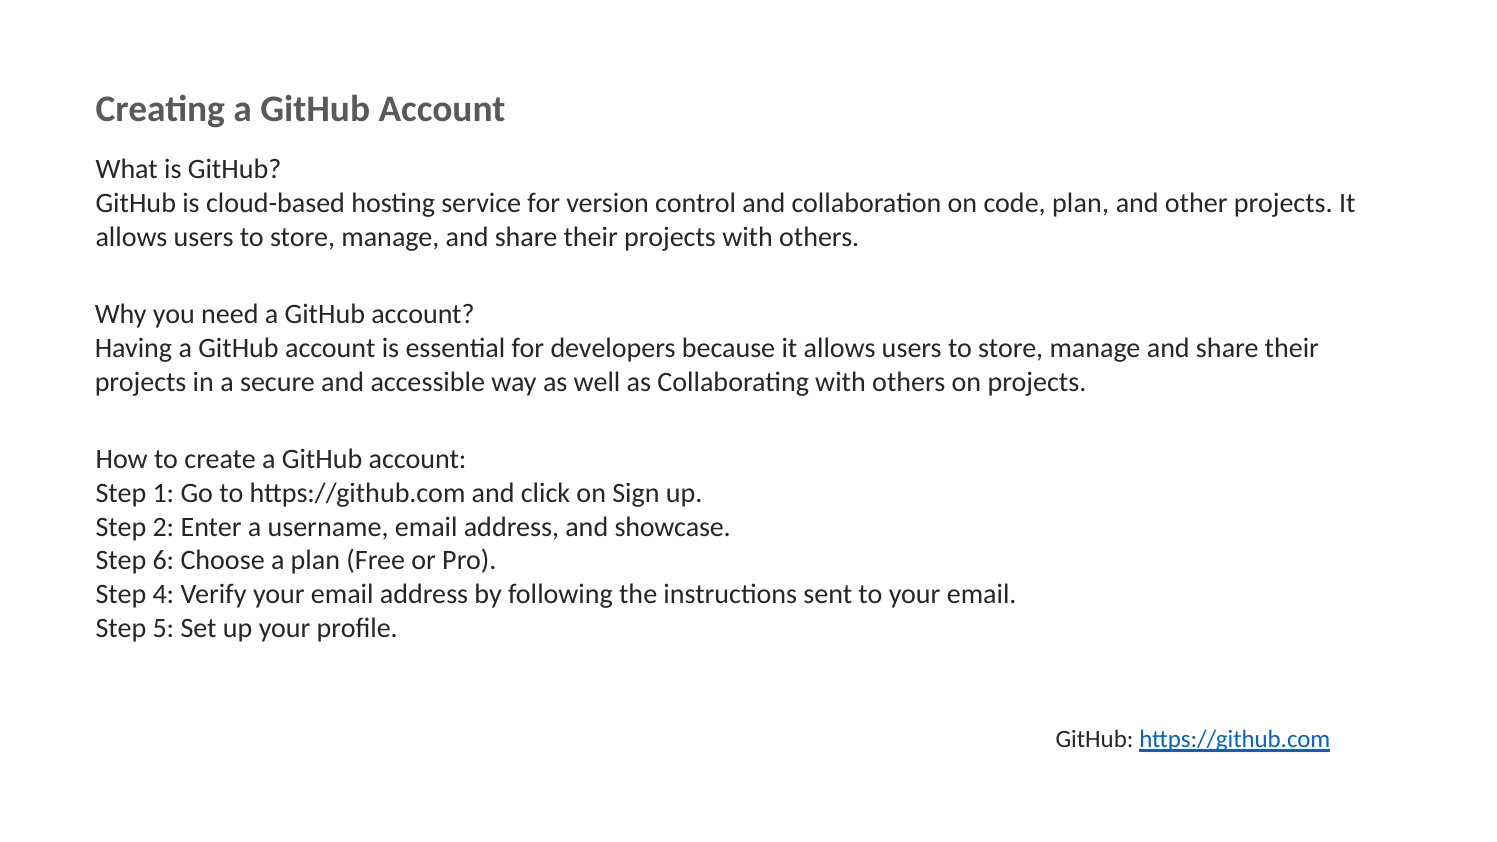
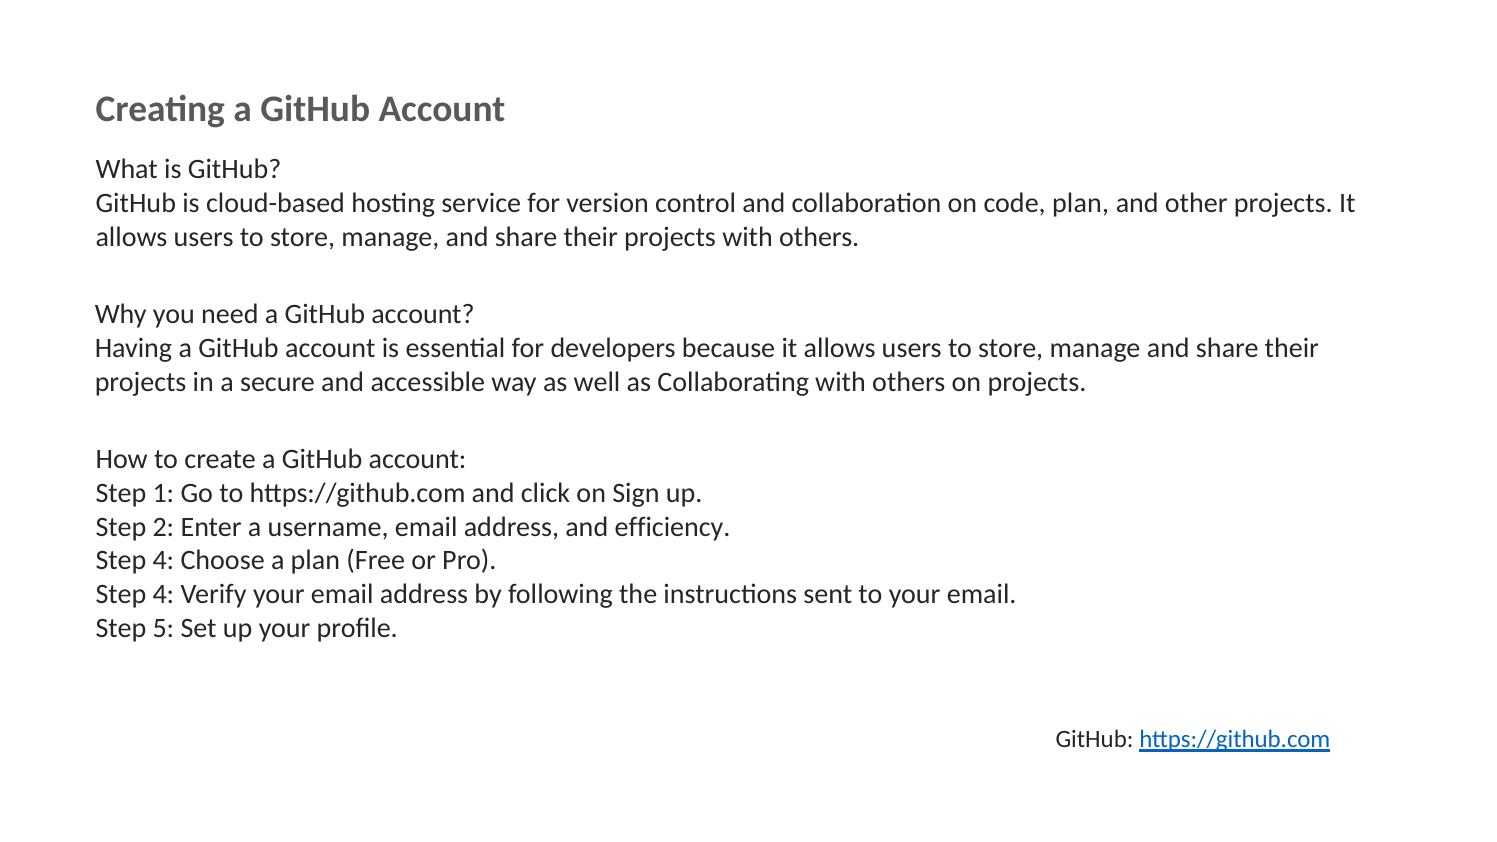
showcase: showcase -> efficiency (673, 527)
6: 6 -> 4 (163, 561)
